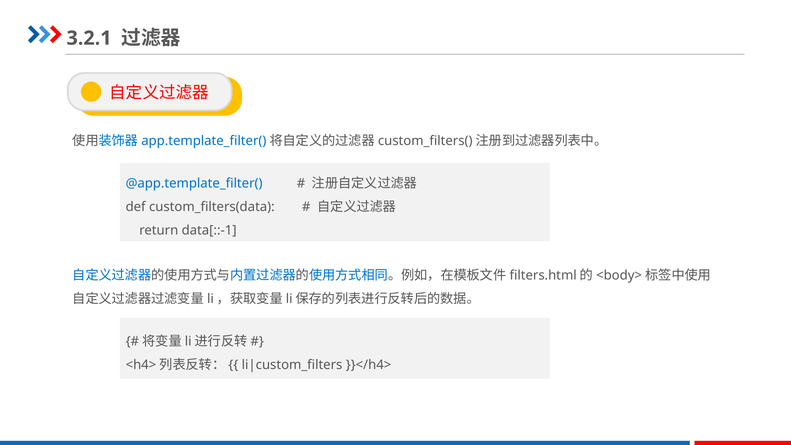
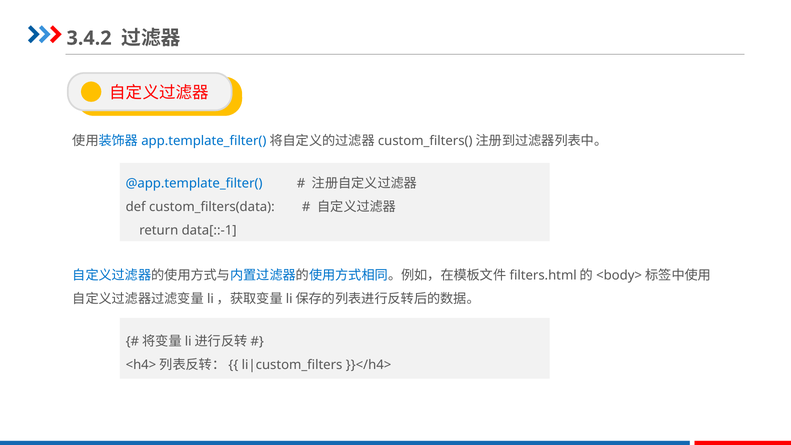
3.2.1: 3.2.1 -> 3.4.2 (89, 38)
